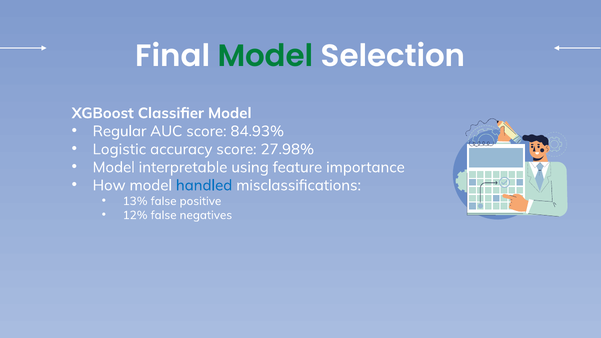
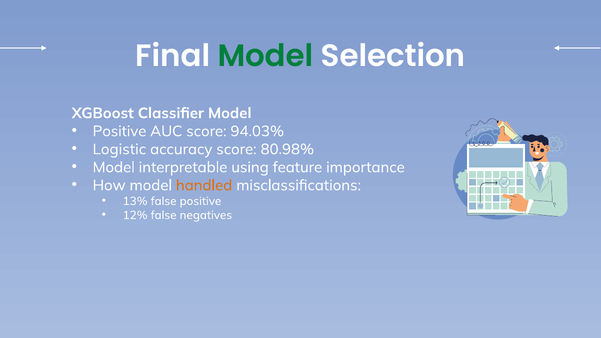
Regular: Regular -> Positive (119, 131)
84.93%: 84.93% -> 94.03% (257, 131)
27.98%: 27.98% -> 80.98% (287, 149)
handled colour: blue -> orange (204, 185)
